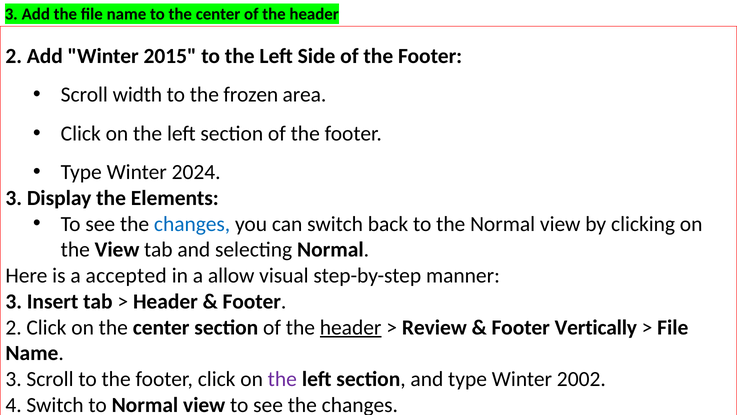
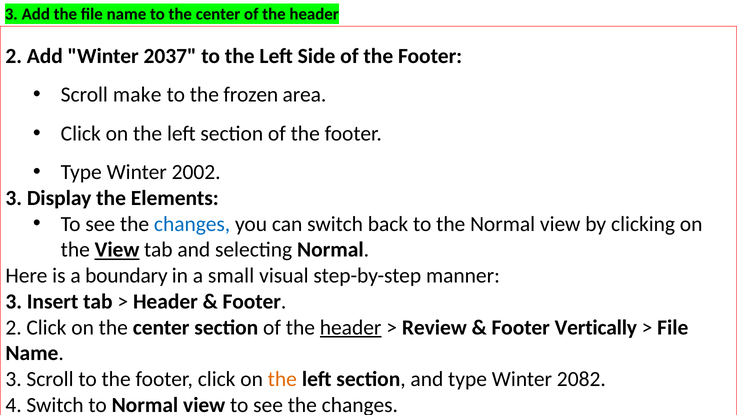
2015: 2015 -> 2037 (170, 56)
width: width -> make (137, 95)
2024: 2024 -> 2002 (196, 172)
View underline: none -> present (117, 250)
accepted: accepted -> boundary (126, 275)
allow: allow -> small (231, 275)
the colour: purple -> orange (282, 379)
2002: 2002 -> 2082 (581, 379)
